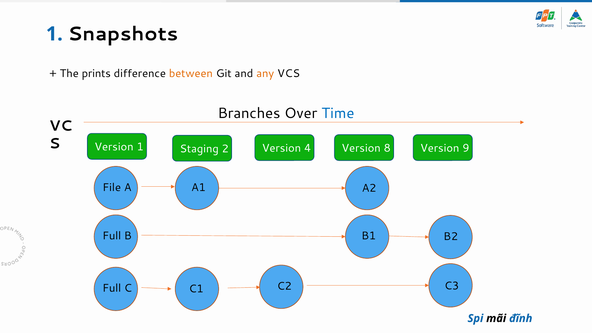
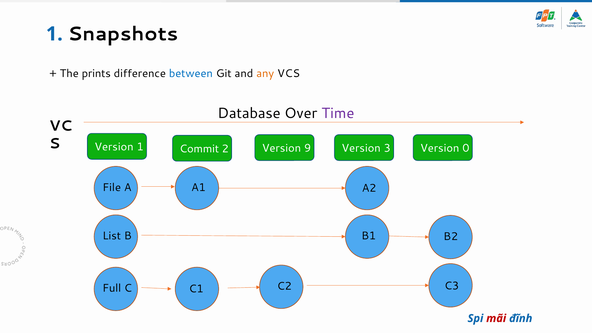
between colour: orange -> blue (191, 73)
Branches: Branches -> Database (249, 113)
Time colour: blue -> purple (338, 113)
Staging: Staging -> Commit (199, 149)
4: 4 -> 9 (308, 148)
8: 8 -> 3 (387, 148)
9: 9 -> 0 (466, 148)
Full: Full -> List (112, 236)
mãi colour: black -> red (496, 318)
